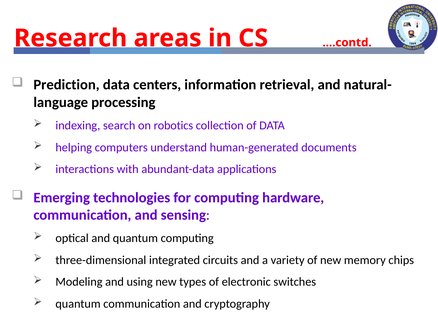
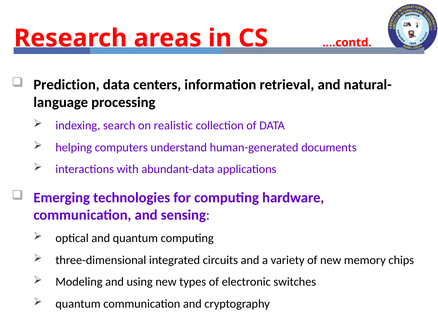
robotics: robotics -> realistic (173, 126)
